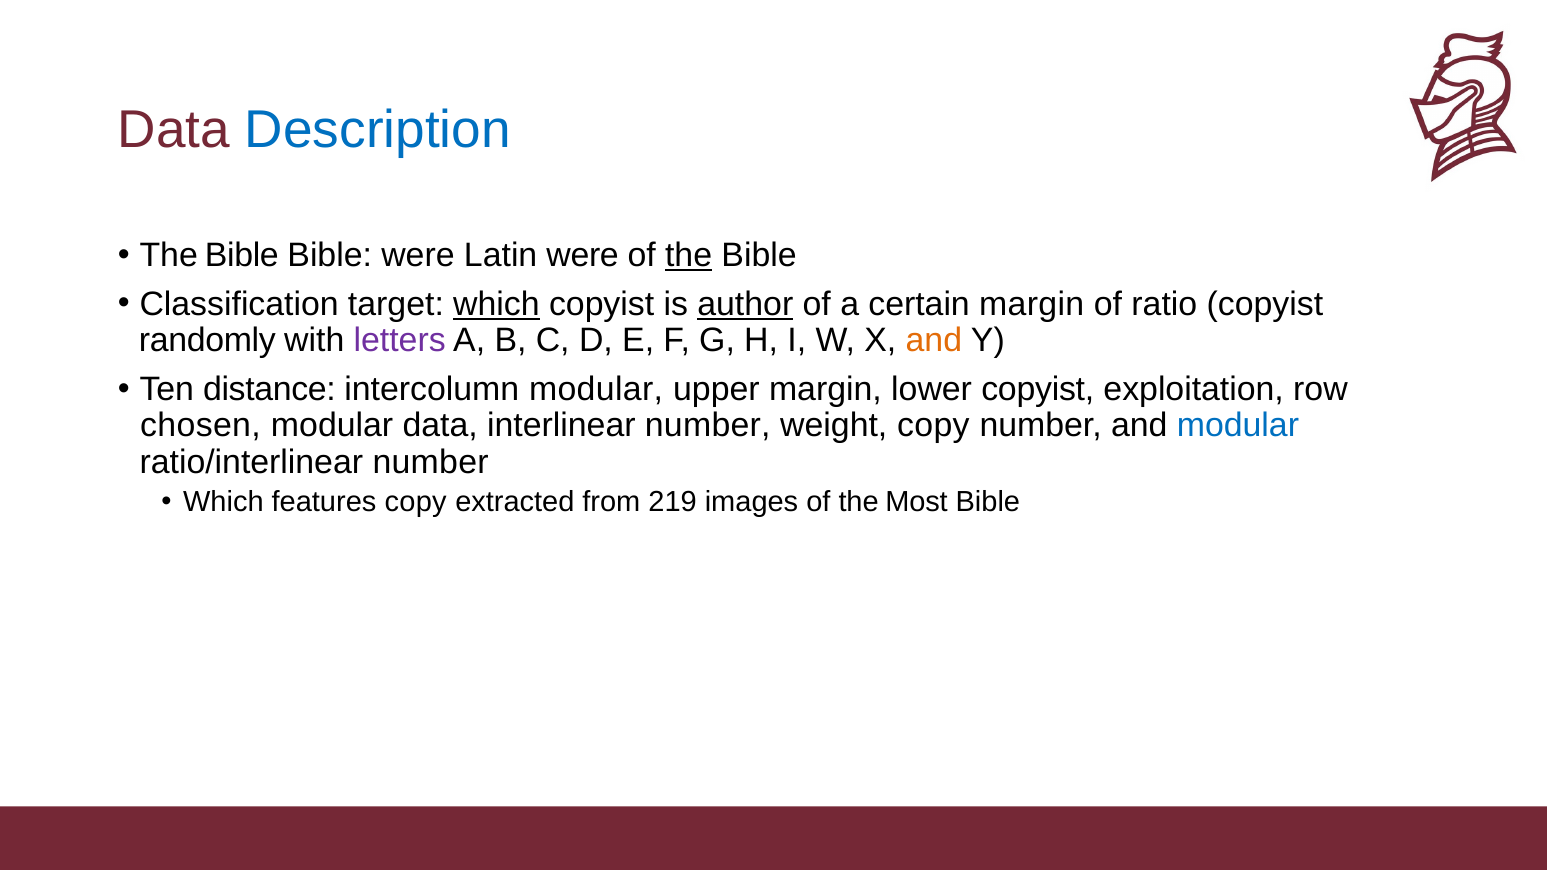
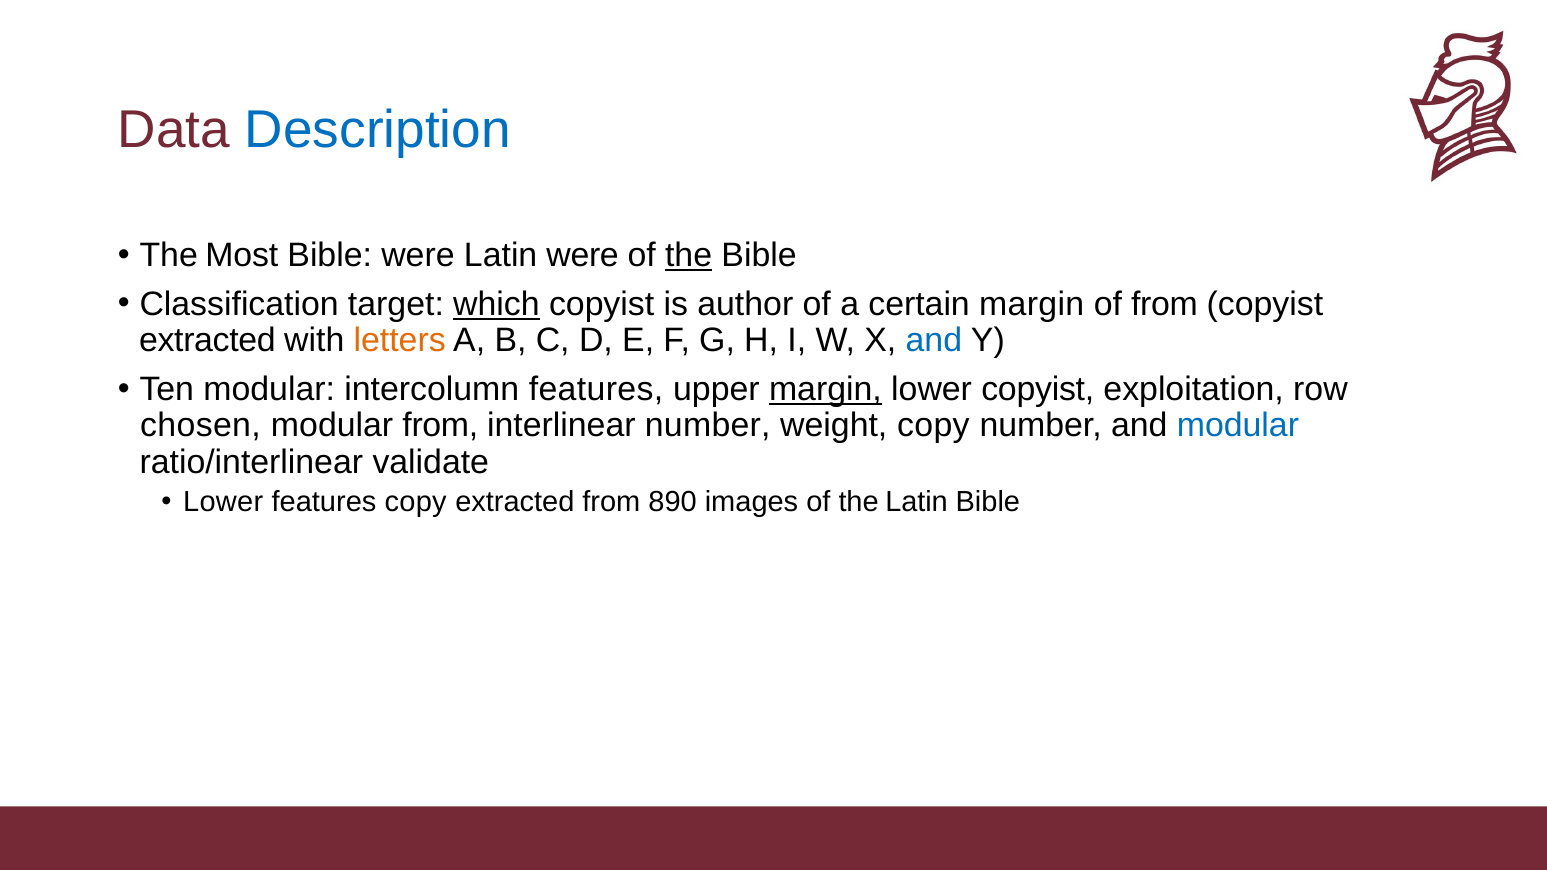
Bible: Bible -> Most (242, 256)
author underline: present -> none (745, 304)
of ratio: ratio -> from (1165, 304)
randomly: randomly -> extracted (207, 341)
letters colour: purple -> orange (400, 341)
and colour: orange -> blue (934, 341)
Ten distance: distance -> modular (269, 389)
intercolumn modular: modular -> features (596, 389)
margin underline: none -> present (825, 389)
modular data: data -> from (440, 426)
ratio/interlinear number: number -> validate (431, 462)
Which: Which -> Lower (223, 502)
219: 219 -> 890 (673, 502)
the Most: Most -> Latin (917, 502)
